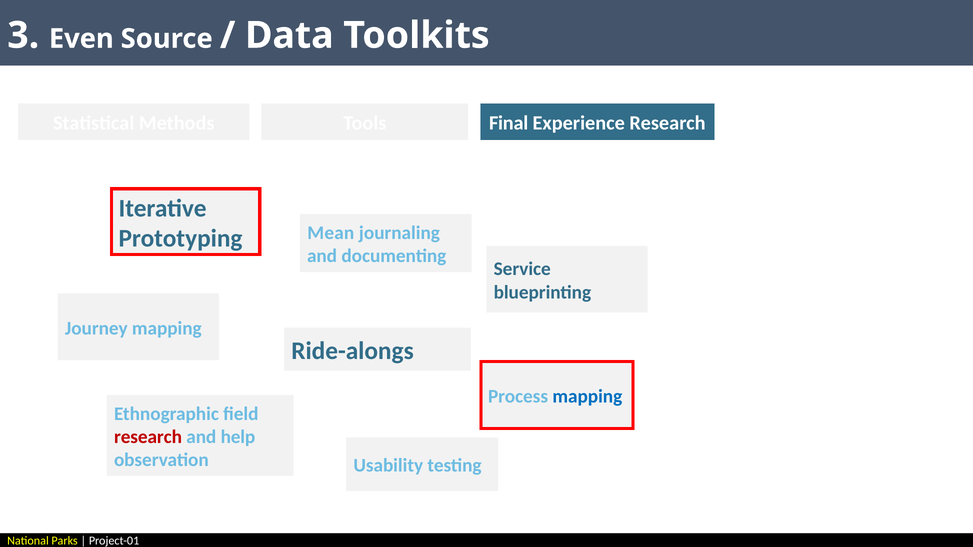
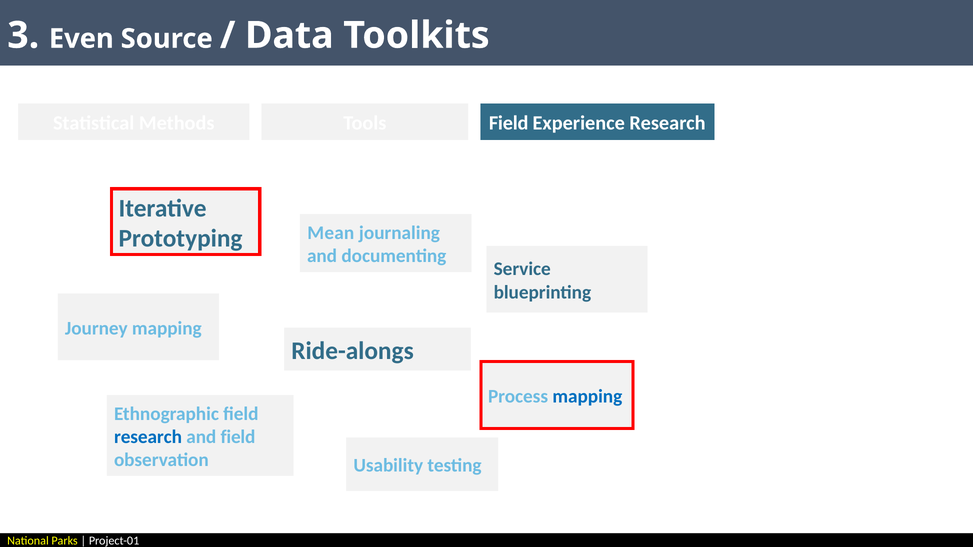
Tools Final: Final -> Field (509, 123)
research colour: red -> blue (148, 437)
and help: help -> field (238, 437)
